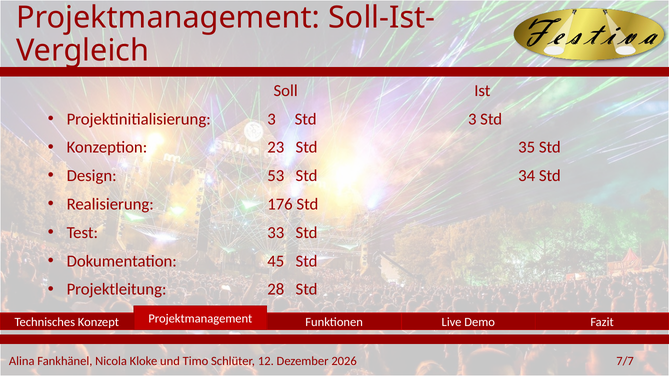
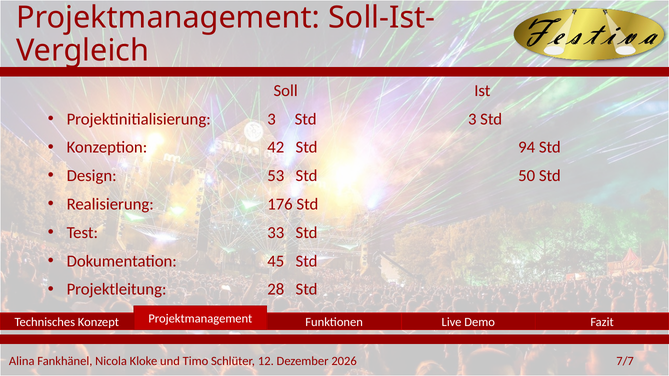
23: 23 -> 42 (276, 148)
35: 35 -> 94 (527, 148)
34: 34 -> 50 (527, 176)
